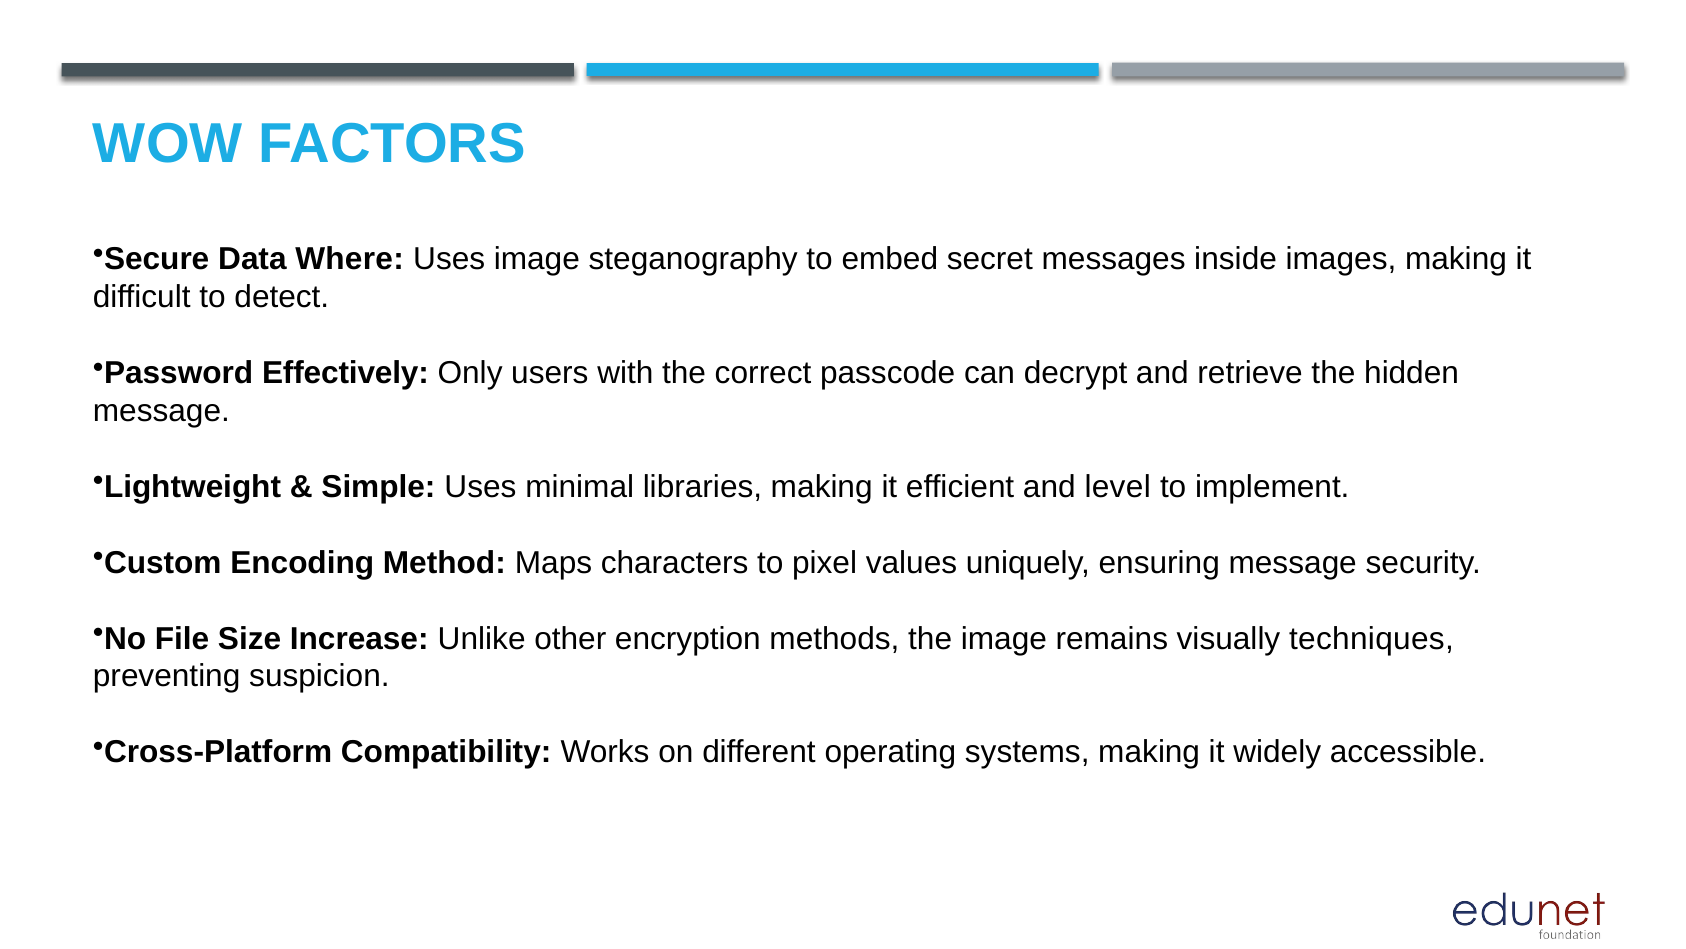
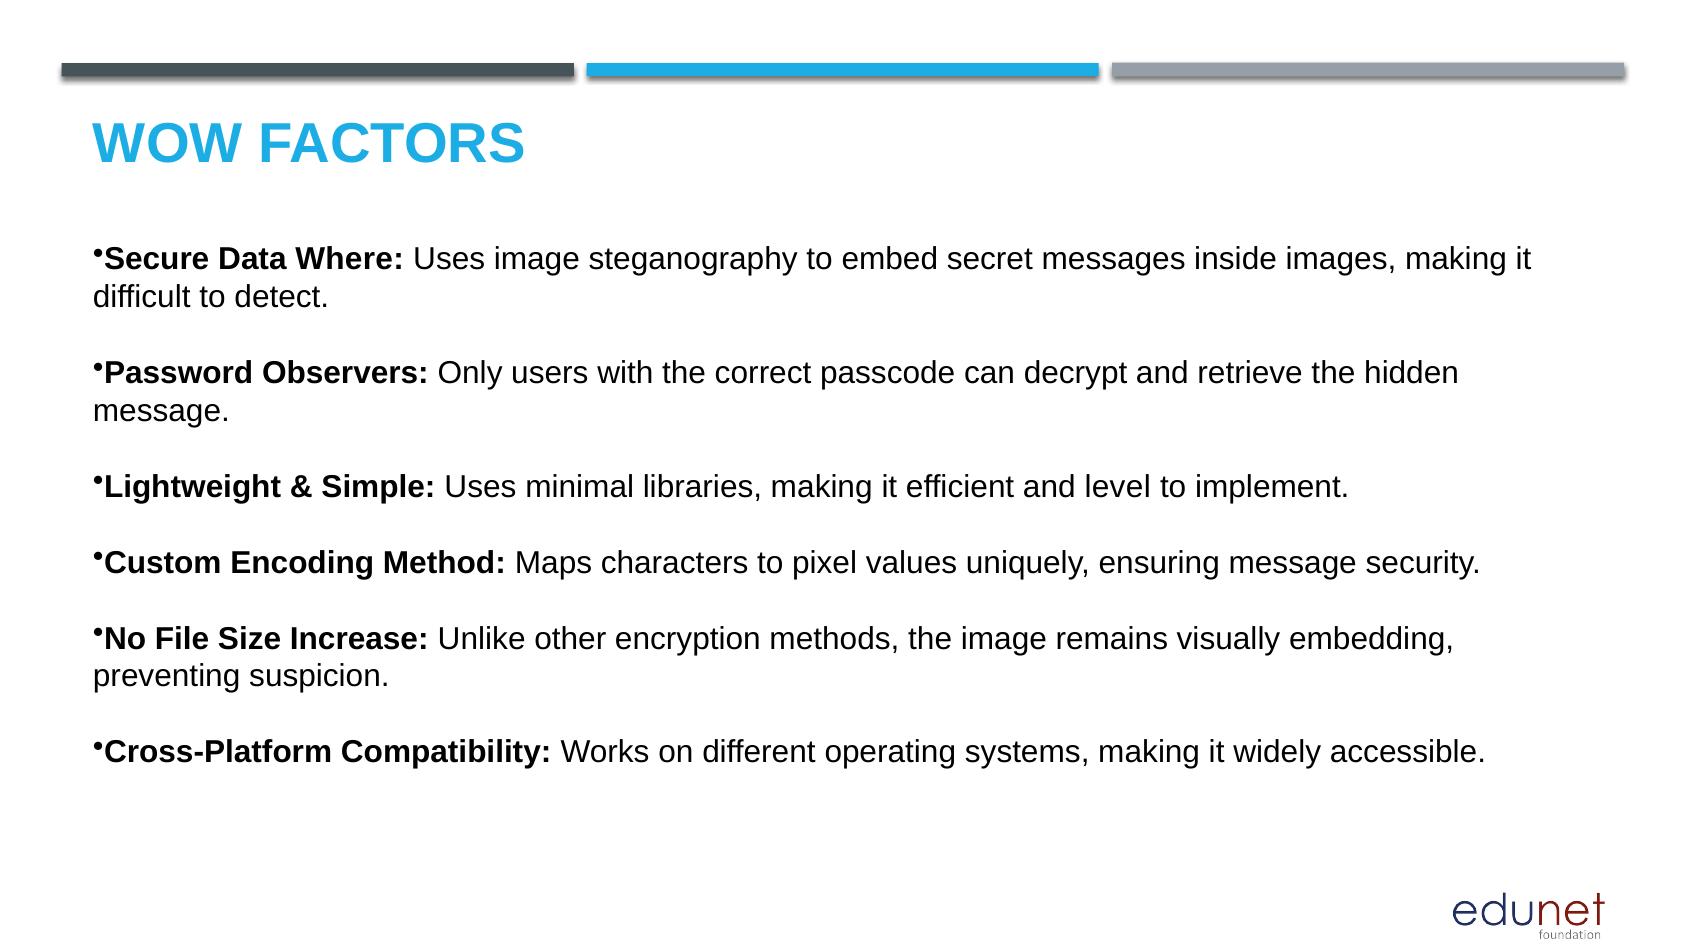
Effectively: Effectively -> Observers (345, 373)
techniques: techniques -> embedding (1372, 638)
